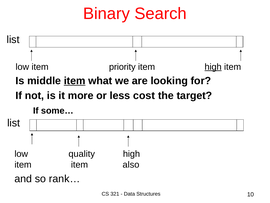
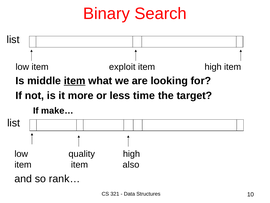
priority: priority -> exploit (122, 67)
high underline: present -> none (213, 67)
cost: cost -> time (144, 95)
some…: some… -> make… (57, 111)
